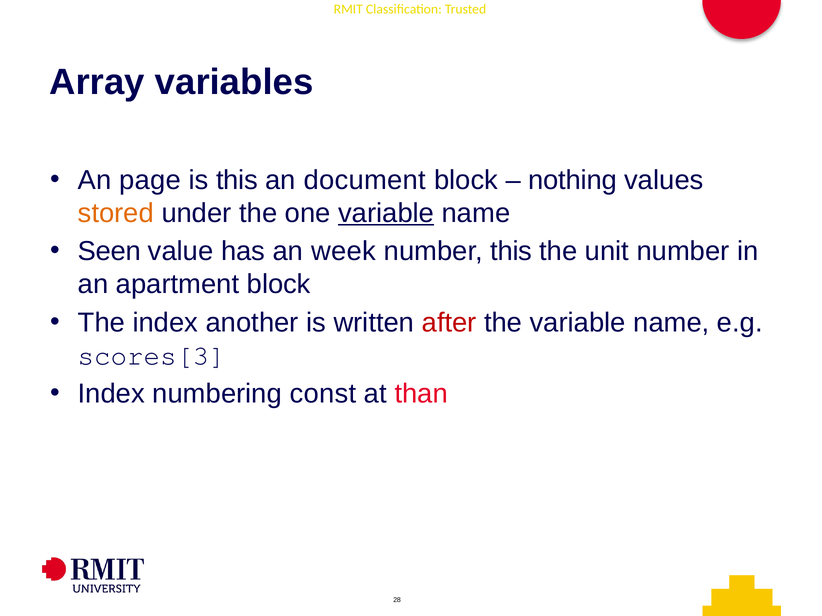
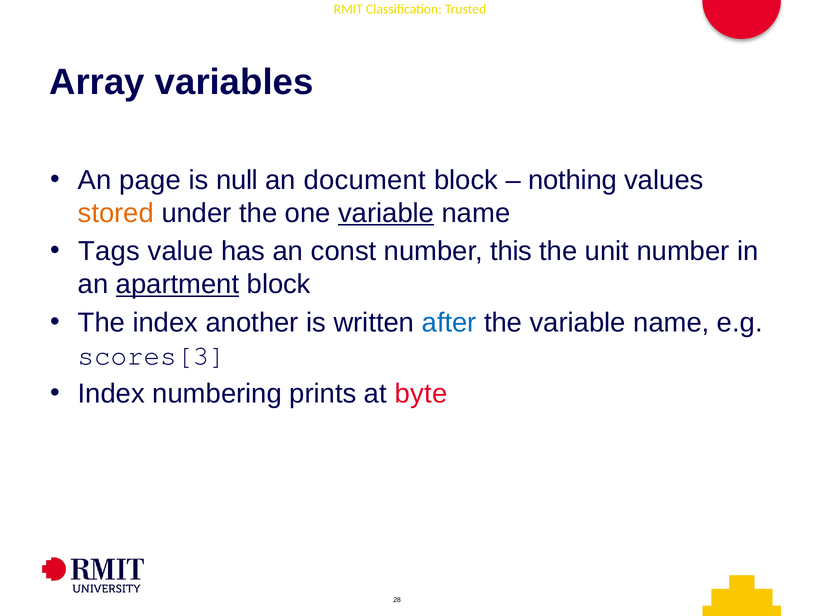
is this: this -> null (237, 180)
Seen: Seen -> Tags (109, 252)
week: week -> const (344, 252)
apartment underline: none -> present (178, 285)
after colour: red -> blue (449, 323)
const: const -> prints (323, 394)
than: than -> byte (421, 394)
